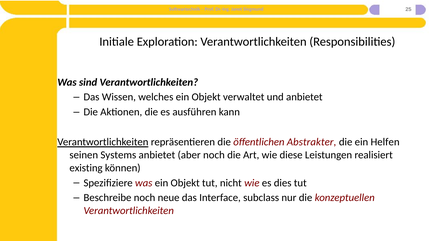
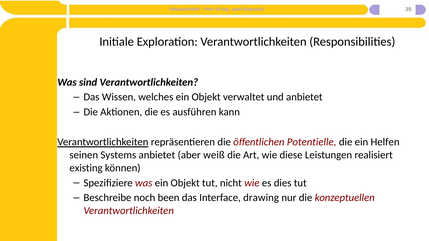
Abstrakter: Abstrakter -> Potentielle (312, 142)
aber noch: noch -> weiß (214, 155)
neue: neue -> been (169, 198)
subclass: subclass -> drawing (261, 198)
